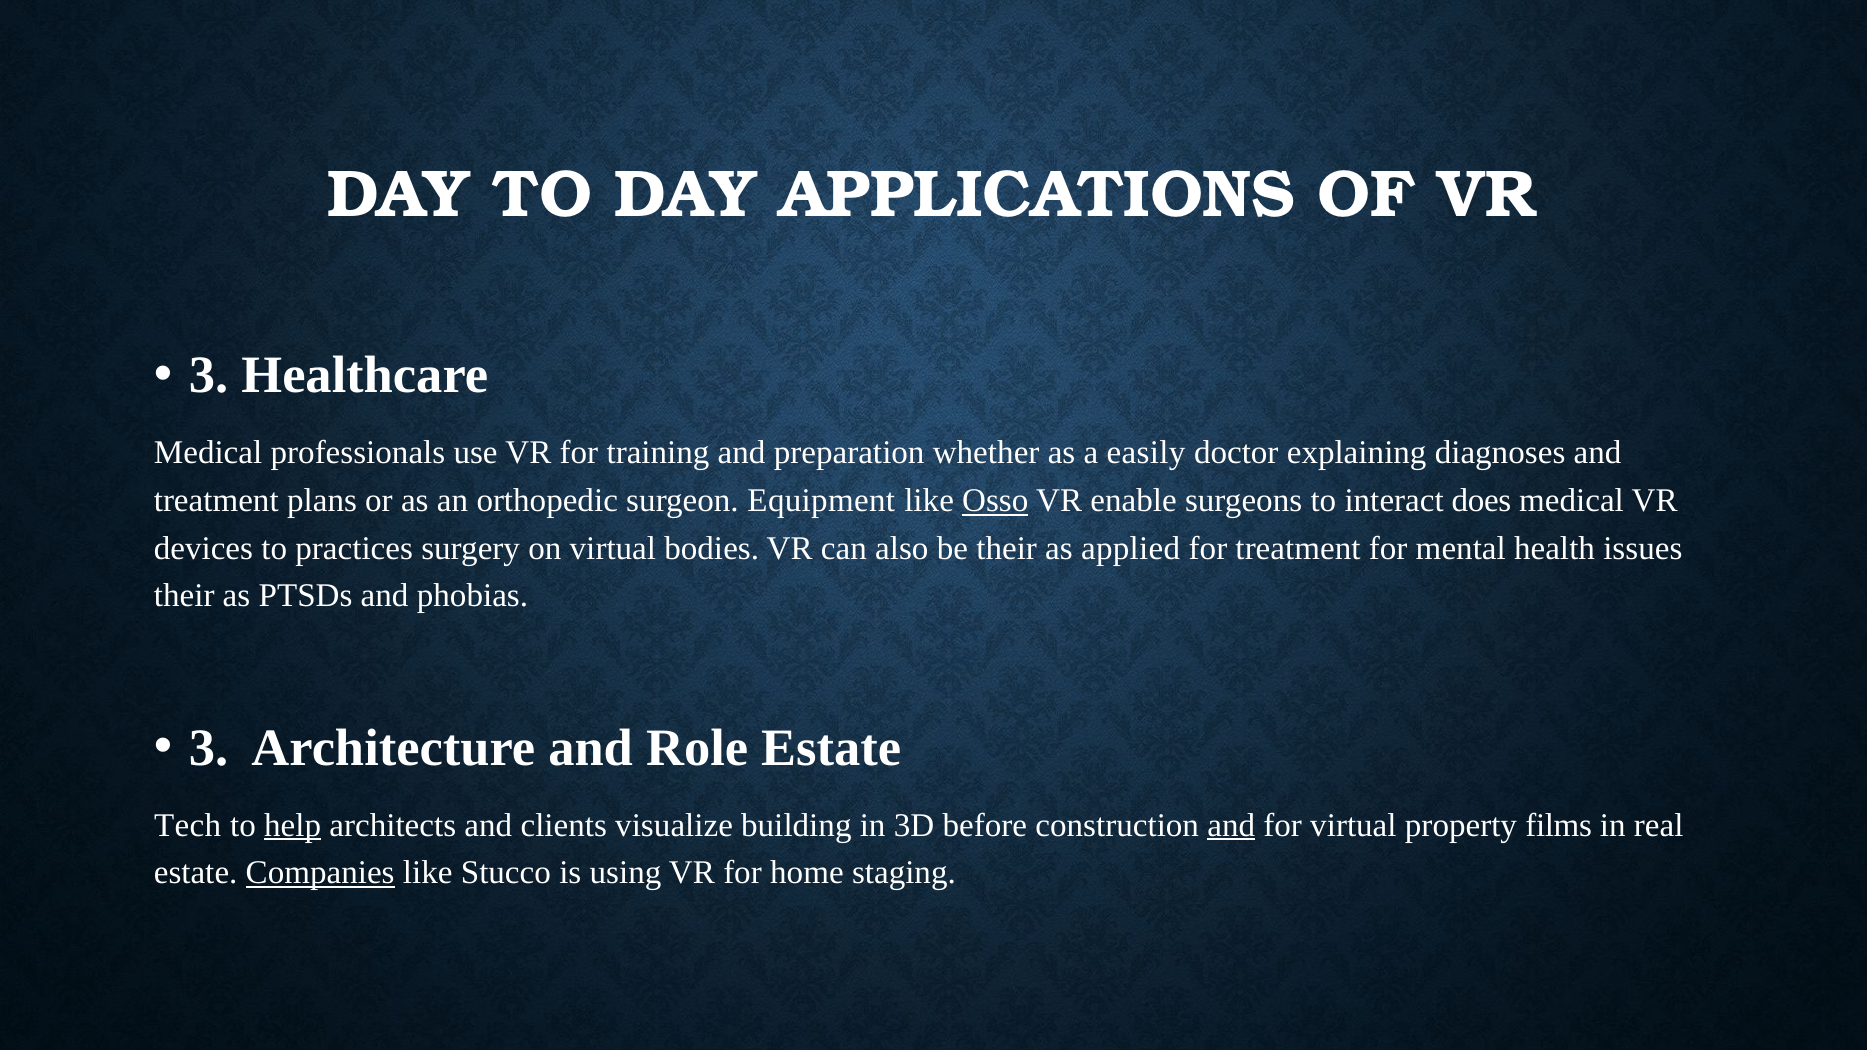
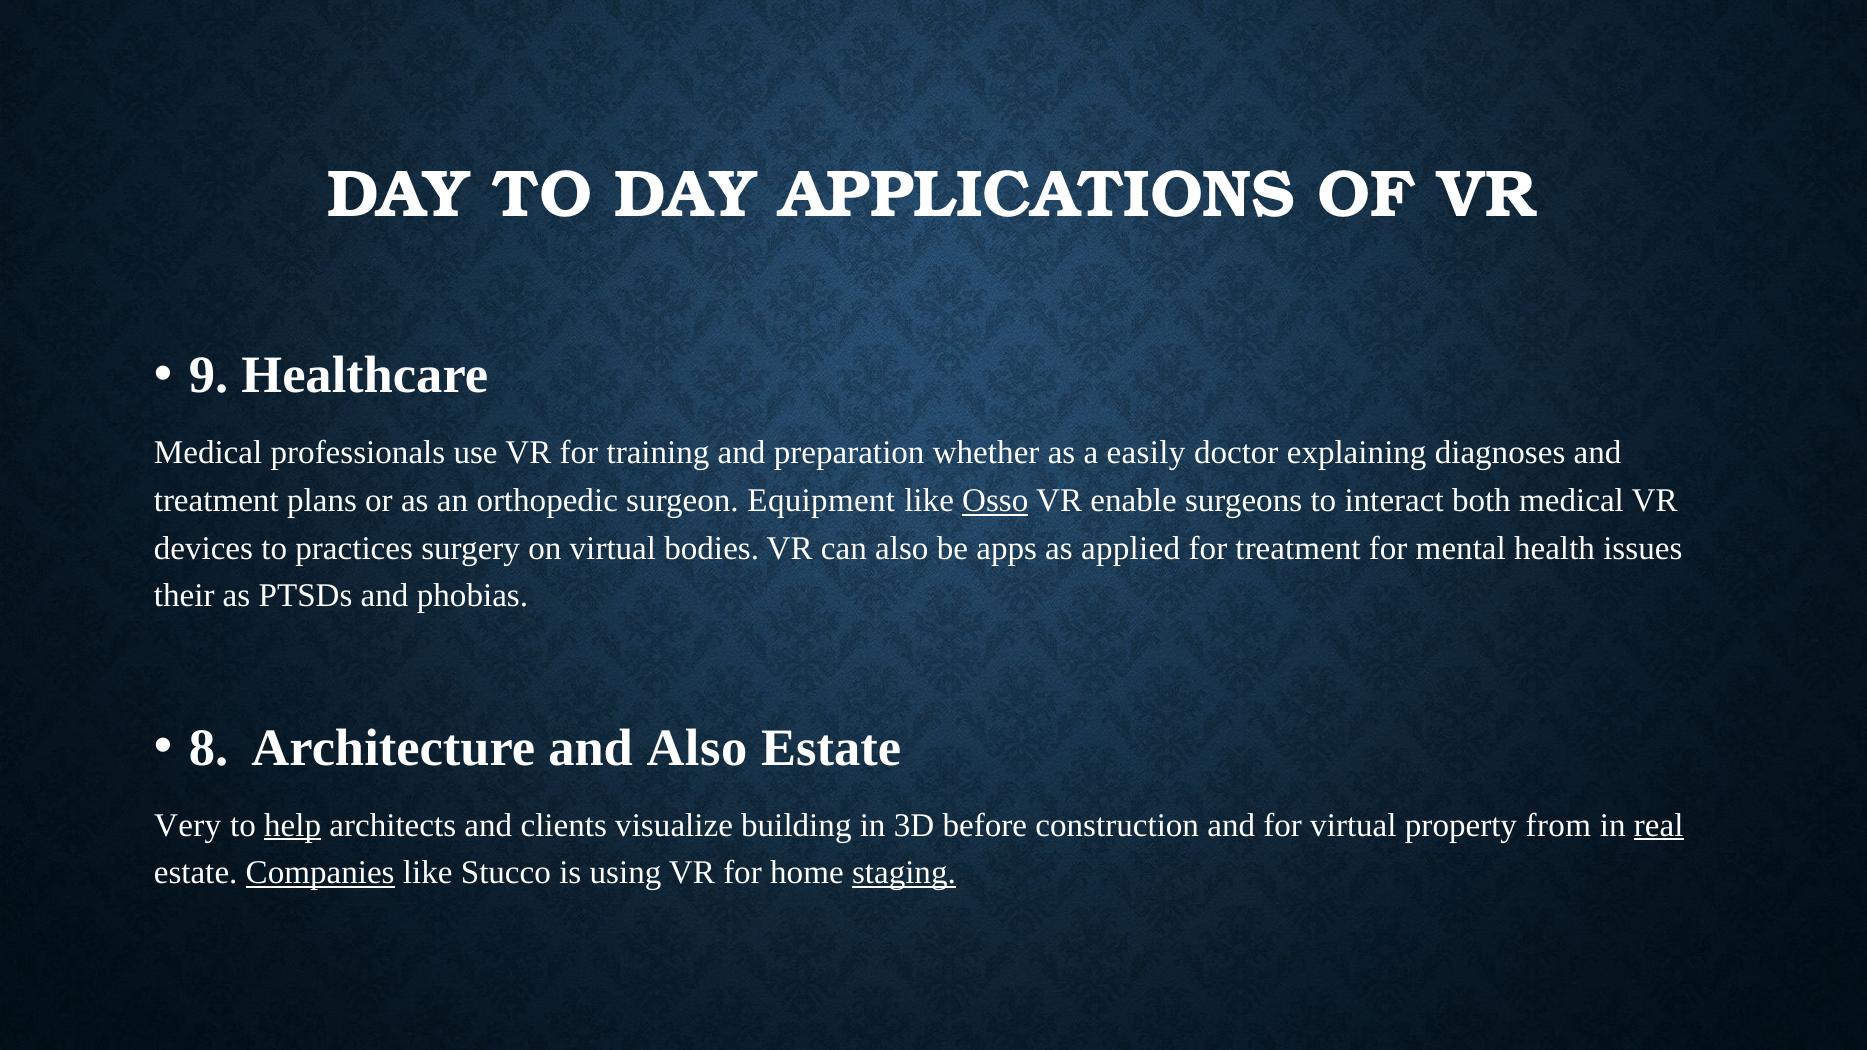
3: 3 -> 9 (209, 376)
does: does -> both (1481, 501)
be their: their -> apps (1007, 548)
3: 3 -> 8 (209, 748)
and Role: Role -> Also (697, 748)
Tech: Tech -> Very (188, 825)
and underline: present -> none (1231, 825)
films: films -> from (1558, 825)
real underline: none -> present (1659, 825)
staging underline: none -> present (904, 873)
